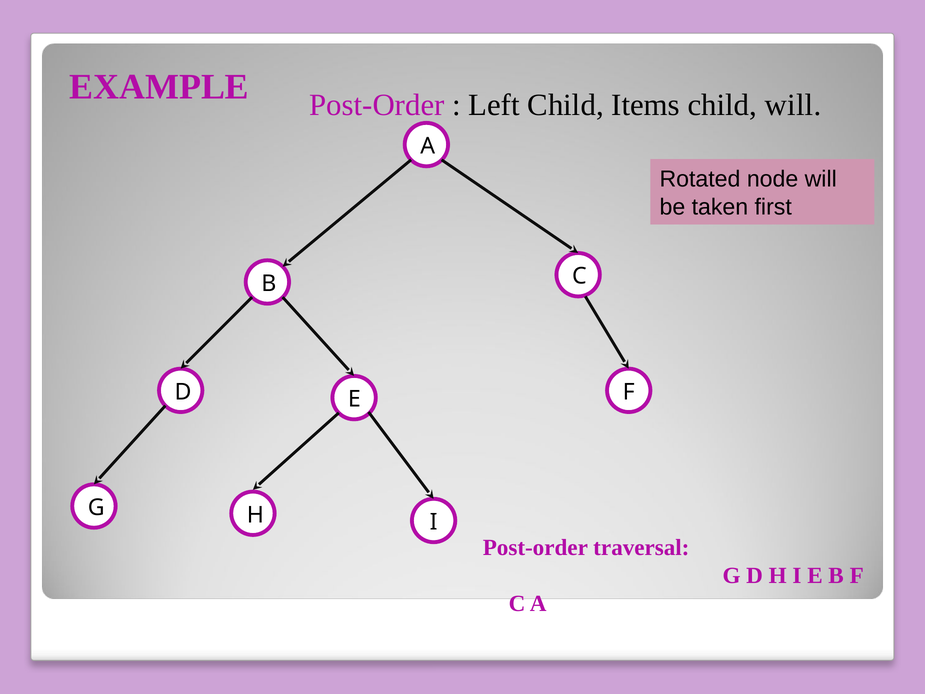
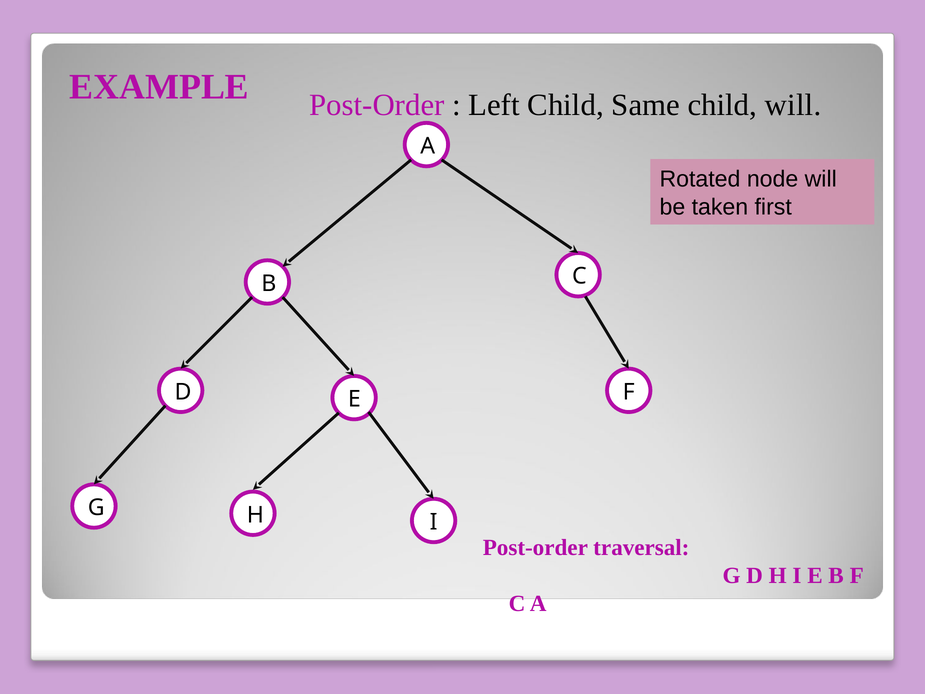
Items: Items -> Same (646, 105)
